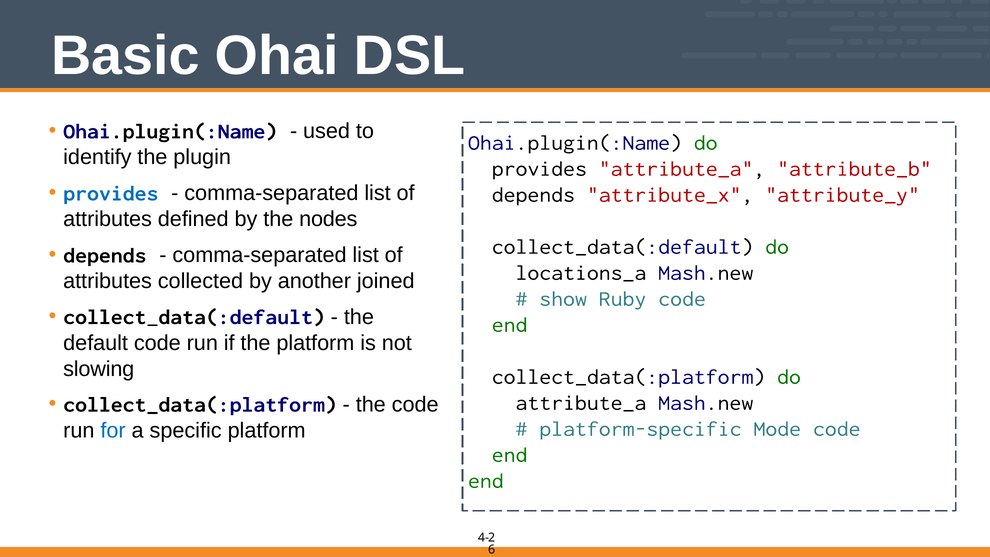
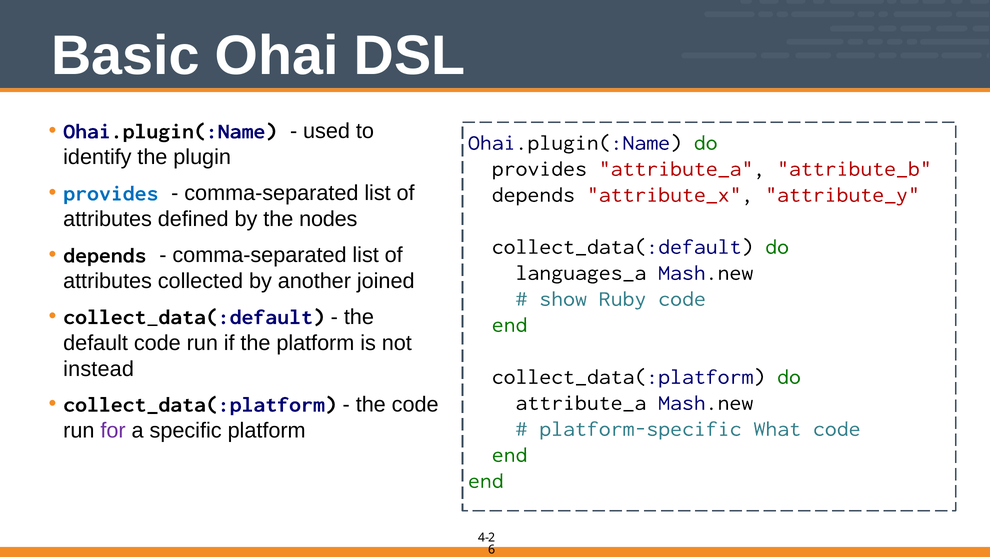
locations_a: locations_a -> languages_a (581, 273)
slowing: slowing -> instead (99, 369)
for colour: blue -> purple (113, 430)
Mode: Mode -> What (777, 429)
